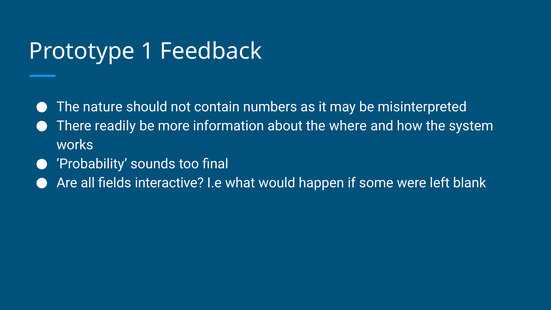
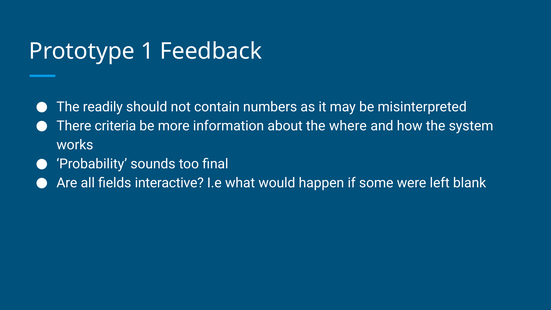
nature: nature -> readily (103, 107)
readily: readily -> criteria (115, 126)
